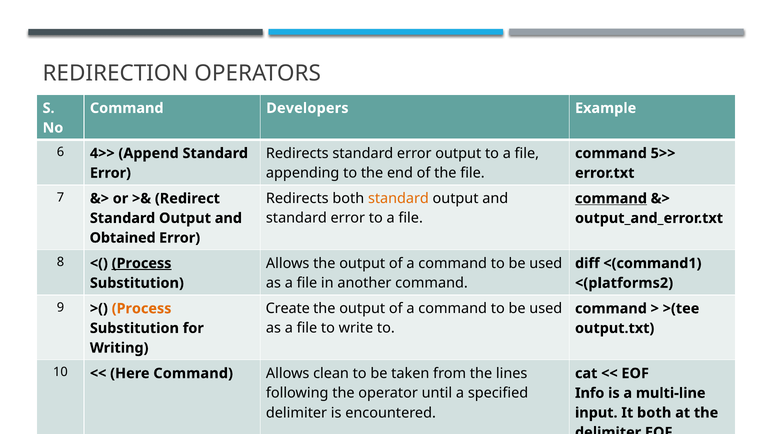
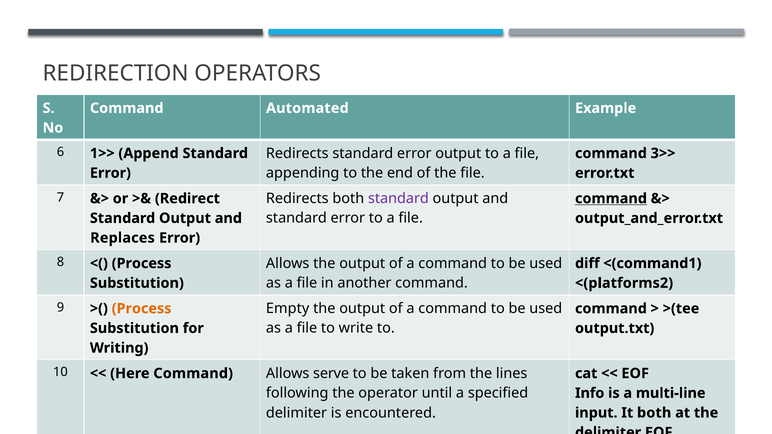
Developers: Developers -> Automated (307, 108)
4>>: 4>> -> 1>> (102, 153)
5>>: 5>> -> 3>> (663, 153)
standard colour: orange -> purple (398, 199)
Obtained: Obtained -> Replaces (122, 238)
Process underline: present -> none (142, 263)
Create: Create -> Empty (288, 309)
clean: clean -> serve (331, 374)
